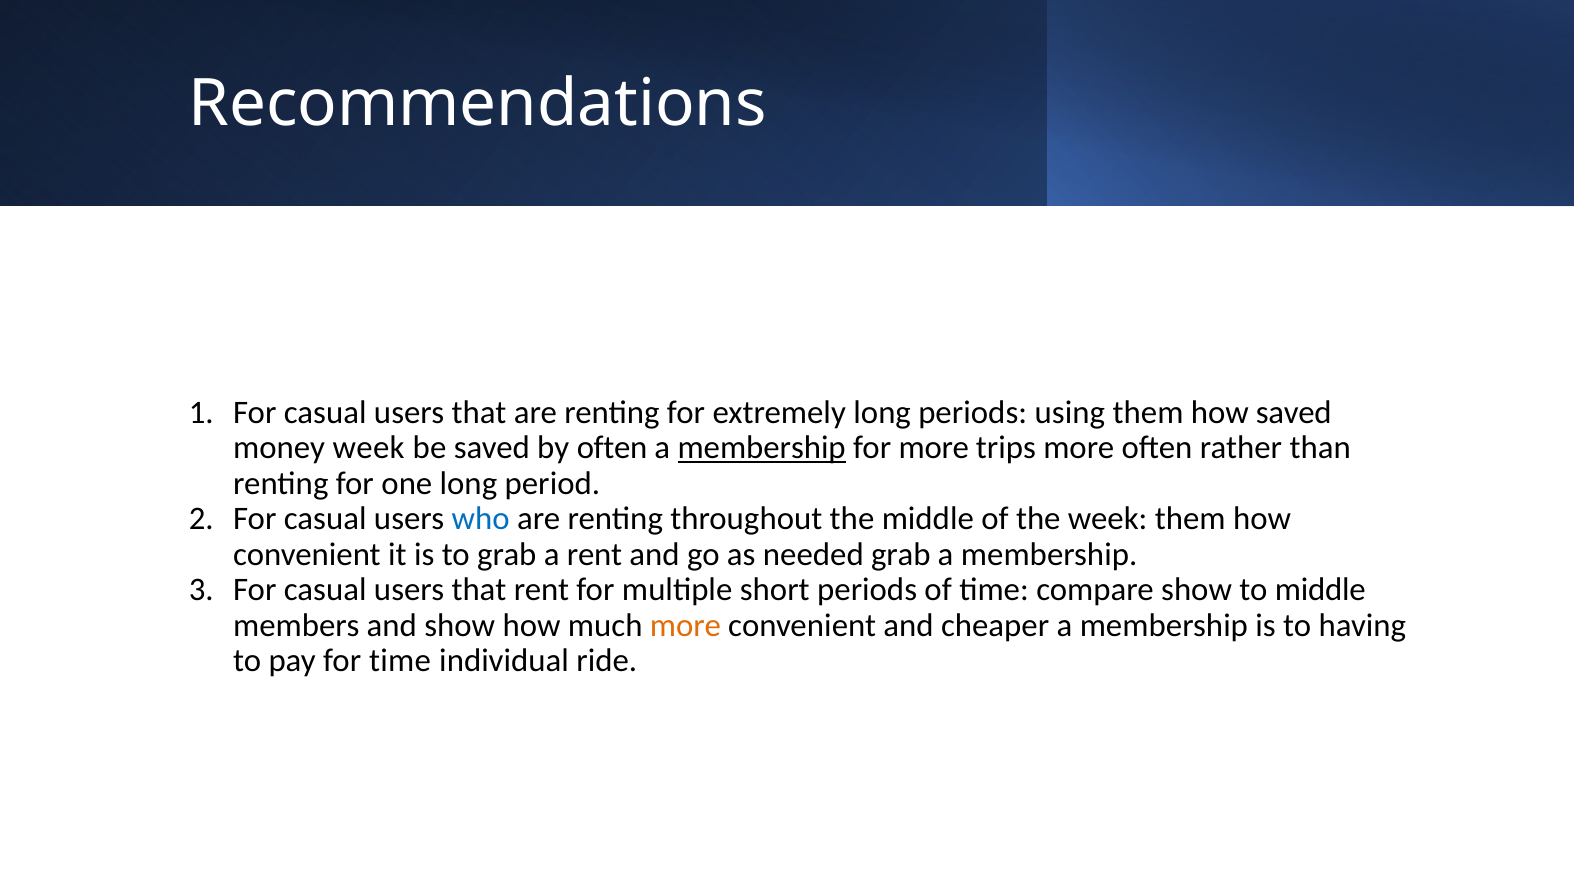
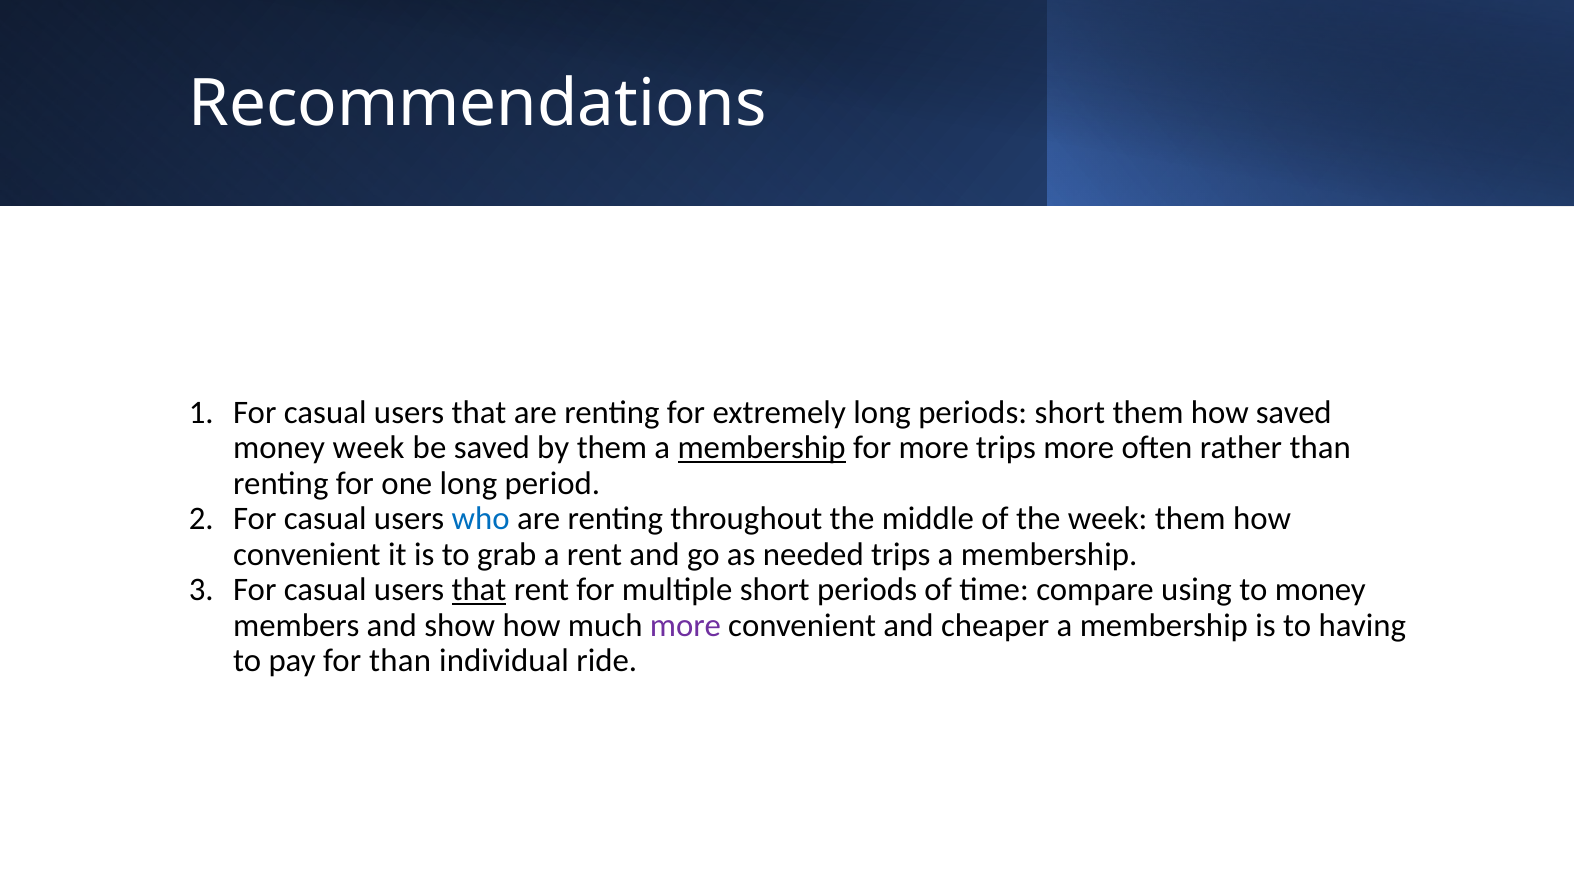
periods using: using -> short (1070, 413)
by often: often -> them (612, 448)
needed grab: grab -> trips (901, 555)
that underline: none -> present (479, 590)
compare show: show -> using (1197, 590)
to middle: middle -> money (1320, 590)
more colour: orange -> purple (685, 625)
for time: time -> than (400, 661)
